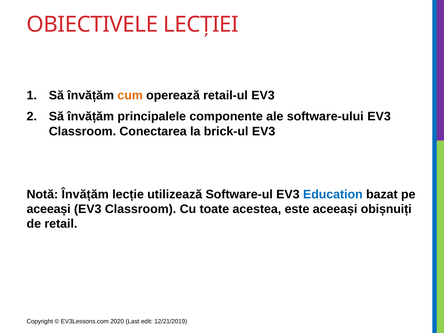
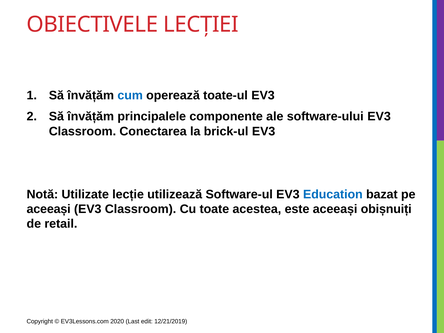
cum colour: orange -> blue (130, 96)
retail-ul: retail-ul -> toate-ul (226, 96)
Notă Învățăm: Învățăm -> Utilizate (85, 194)
